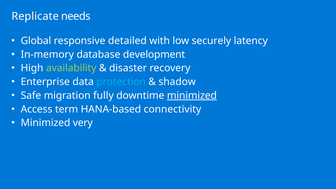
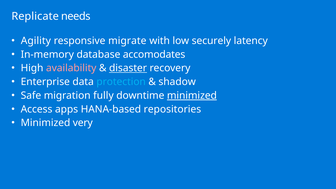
Global: Global -> Agility (36, 41)
detailed: detailed -> migrate (127, 41)
development: development -> accomodates (154, 54)
availability colour: light green -> pink (71, 68)
disaster underline: none -> present (128, 68)
term: term -> apps (67, 109)
connectivity: connectivity -> repositories (172, 109)
